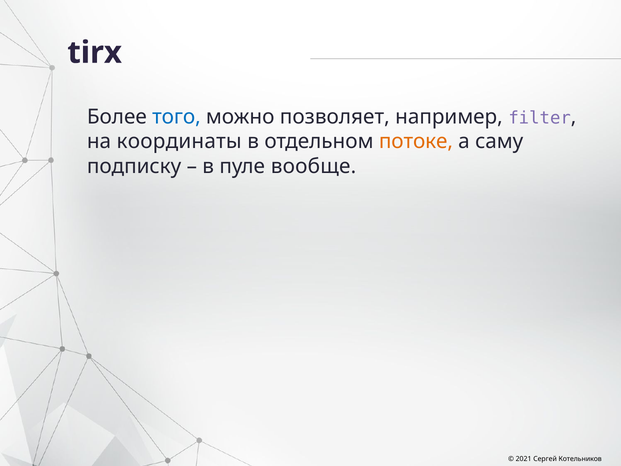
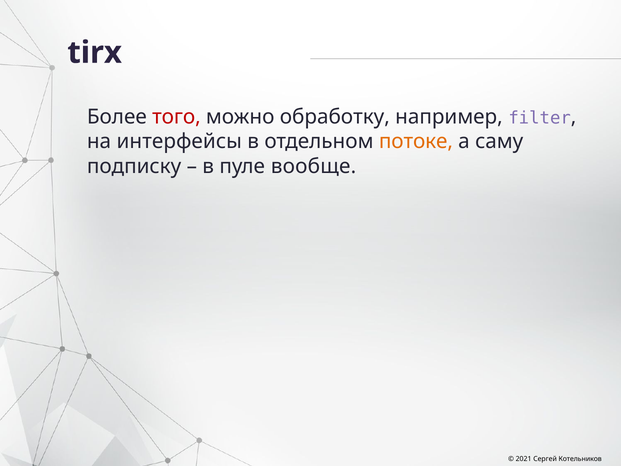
того colour: blue -> red (176, 117)
позволяет: позволяет -> обработку (335, 117)
координаты: координаты -> интерфейсы (179, 142)
